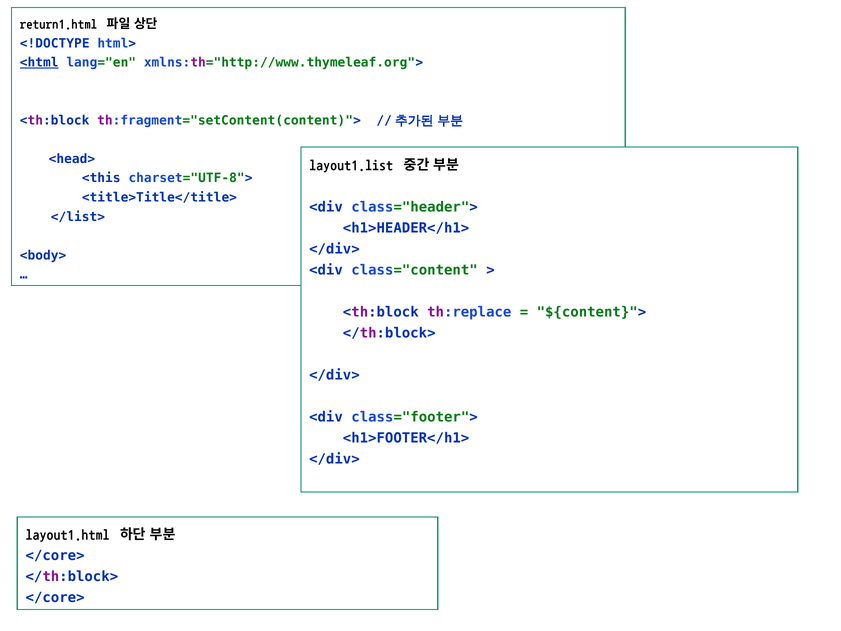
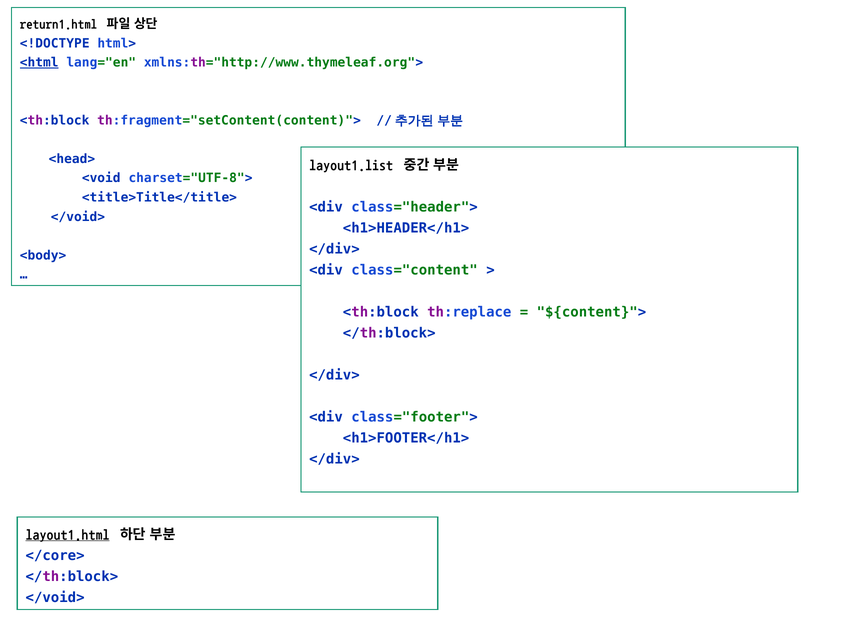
<this: <this -> <void (101, 178)
</list>: </list> -> </void> (78, 217)
layout1.html underline: none -> present (68, 535)
</core>: </core> -> </void> (55, 598)
